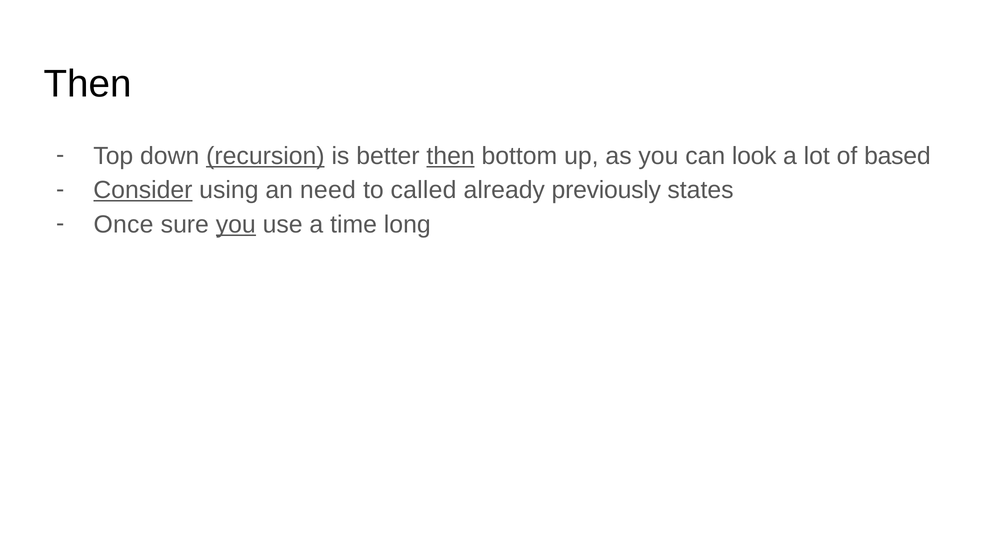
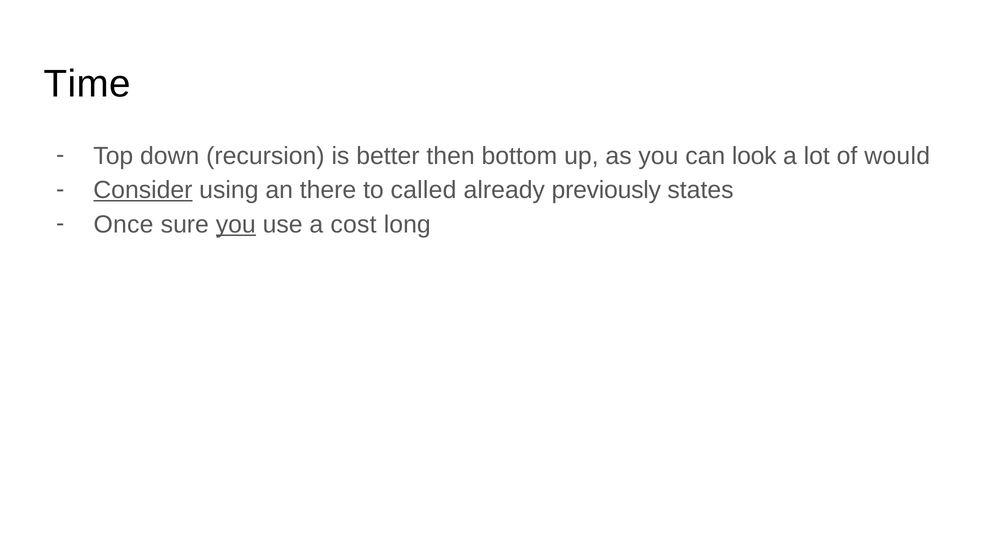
Then: Then -> Time (87, 84)
recursion underline: present -> none (265, 156)
then underline: present -> none (451, 156)
based: based -> would (897, 156)
need: need -> there (328, 190)
time: time -> cost (353, 224)
